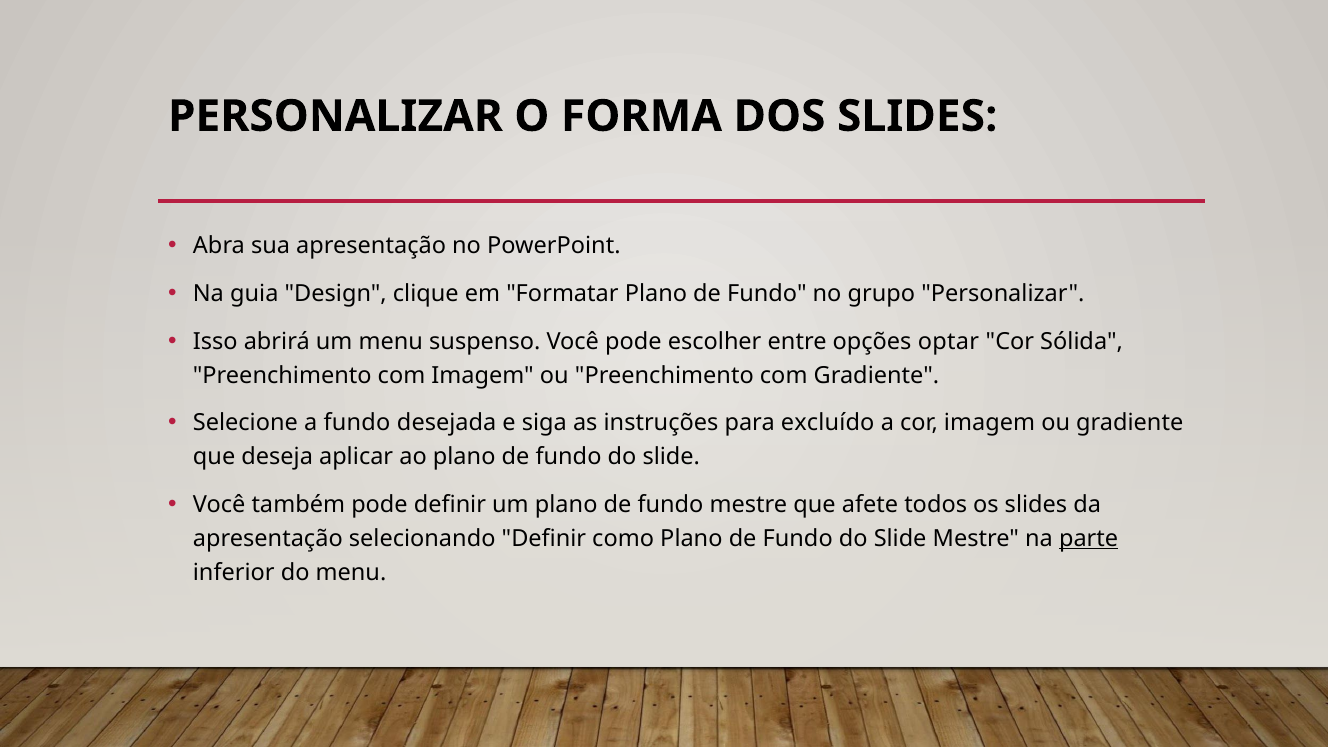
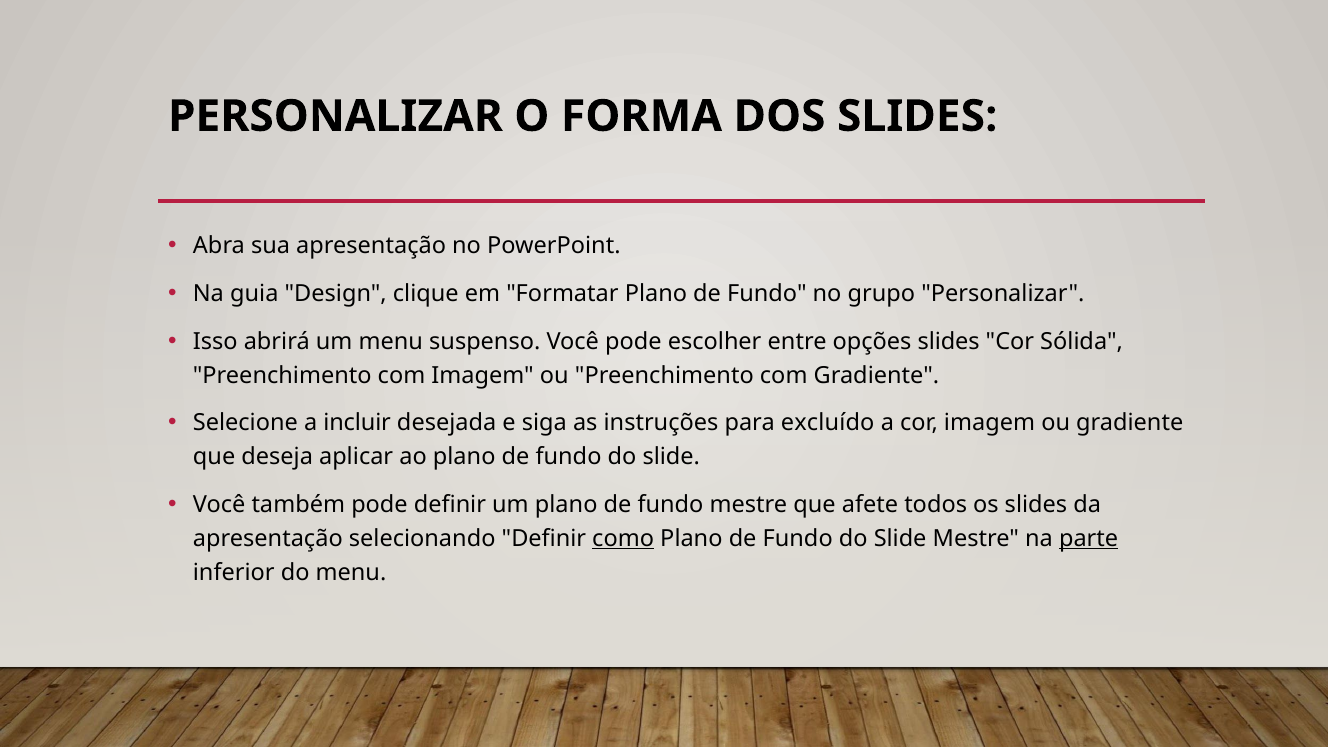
opções optar: optar -> slides (949, 341)
a fundo: fundo -> incluir (357, 423)
como underline: none -> present (623, 538)
